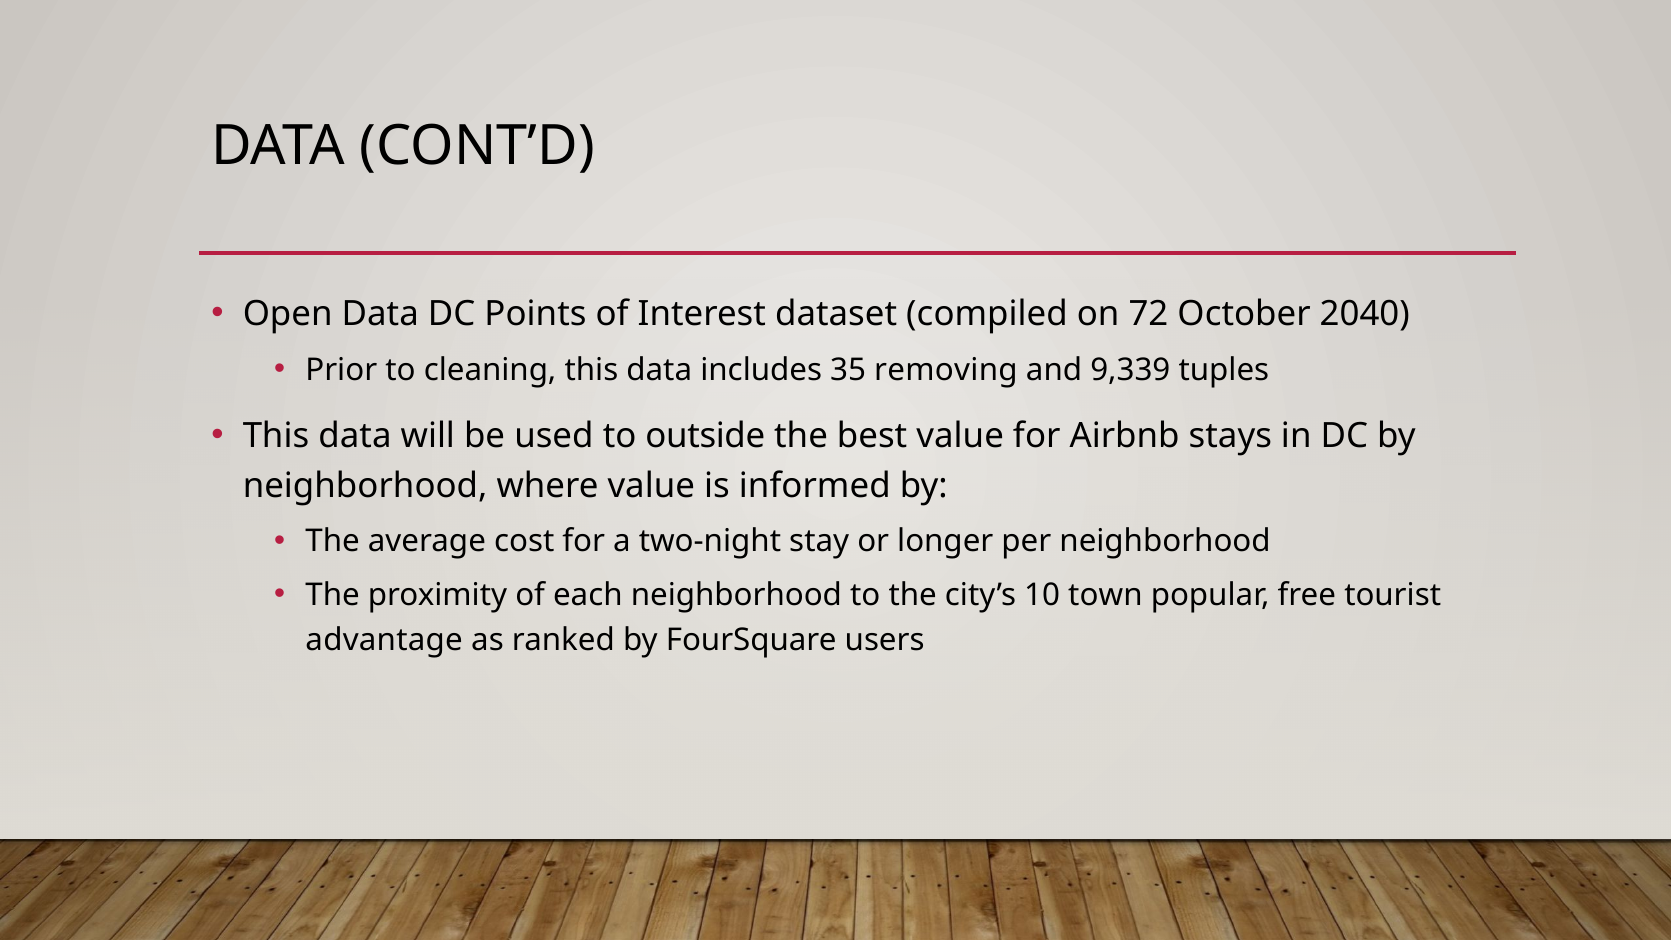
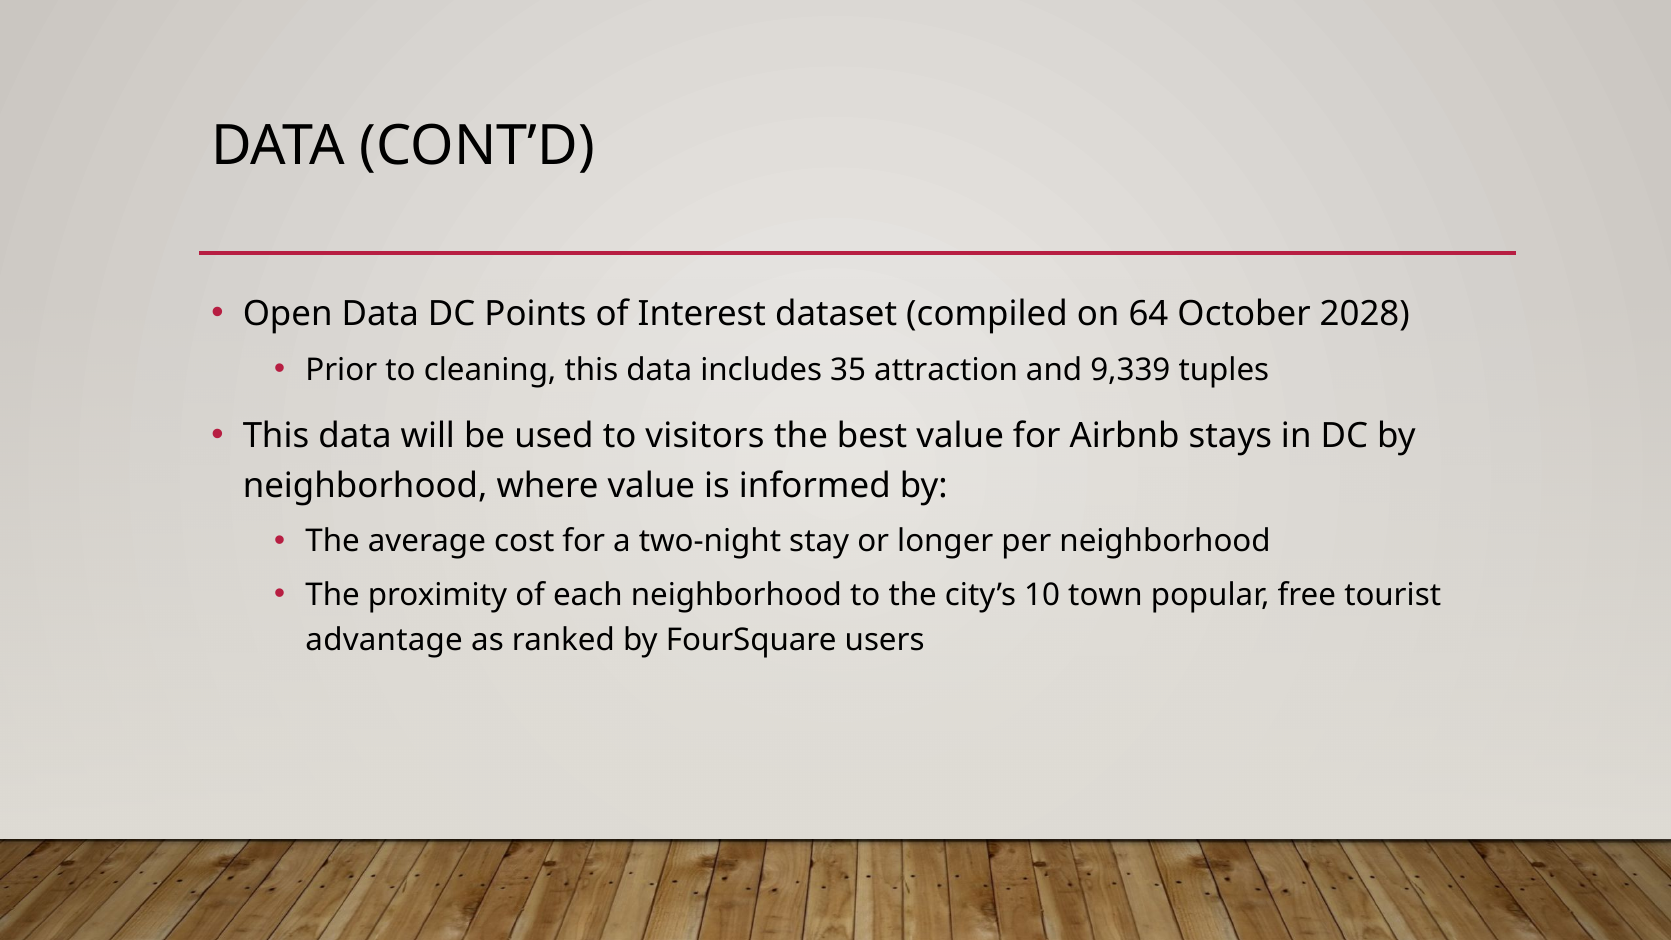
72: 72 -> 64 (1148, 314)
2040: 2040 -> 2028 (1365, 314)
removing: removing -> attraction (946, 370)
outside: outside -> visitors (705, 436)
